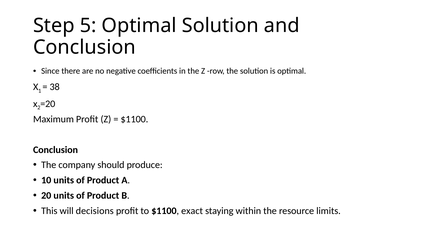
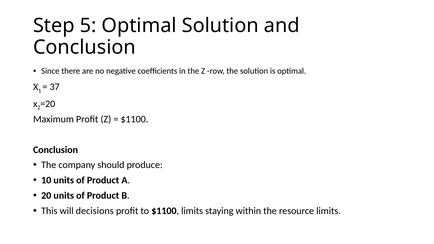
38: 38 -> 37 (55, 87)
$1100 exact: exact -> limits (192, 211)
